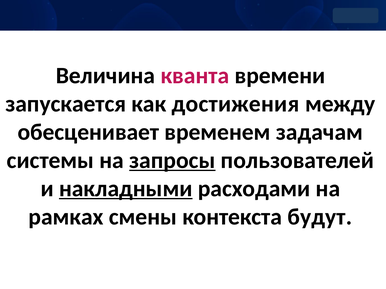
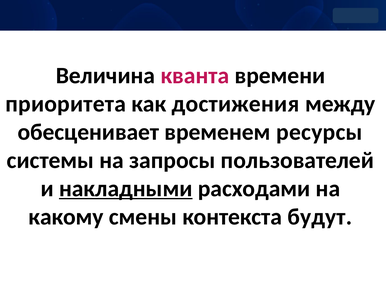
запускается: запускается -> приоритета (66, 104)
задачам: задачам -> ресурсы (319, 132)
запросы underline: present -> none (172, 161)
рамках: рамках -> какому (66, 217)
